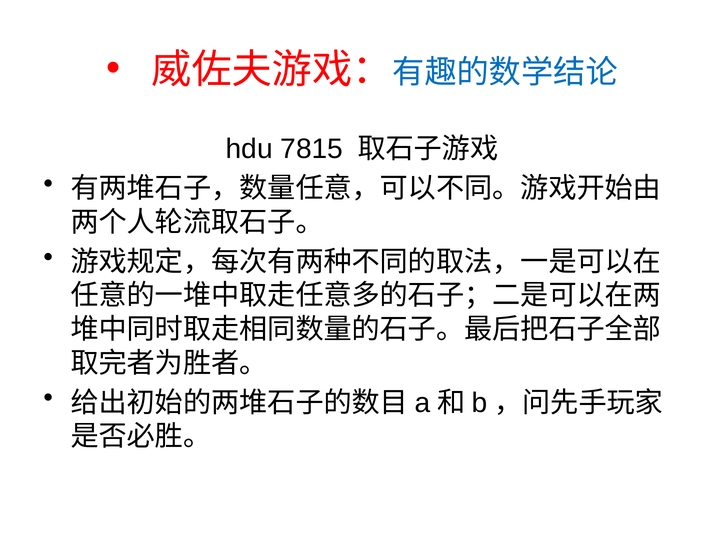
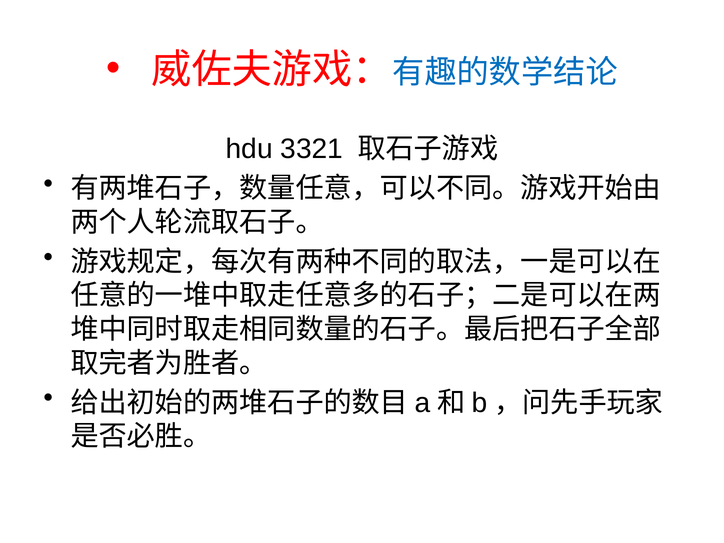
7815: 7815 -> 3321 (312, 149)
